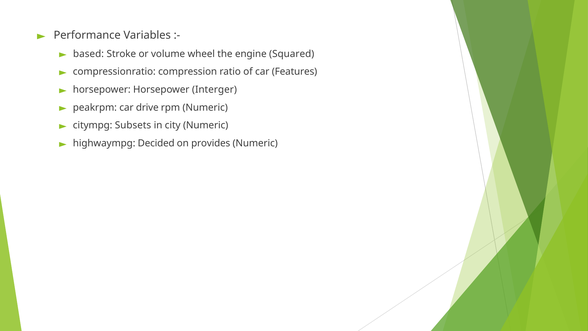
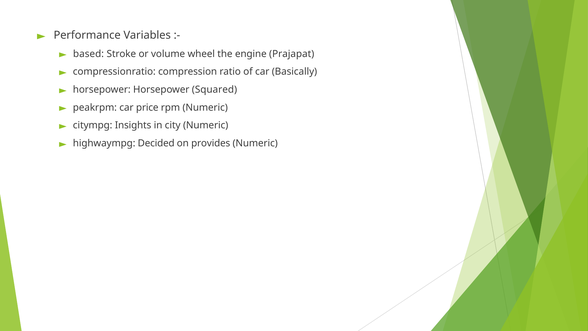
Squared: Squared -> Prajapat (292, 54)
Features: Features -> Basically (294, 72)
Interger: Interger -> Squared (214, 90)
drive: drive -> price (147, 107)
Subsets: Subsets -> Insights (133, 125)
